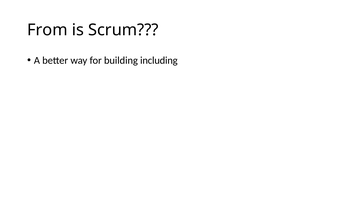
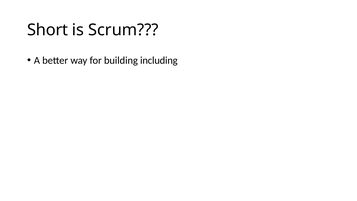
From: From -> Short (48, 30)
